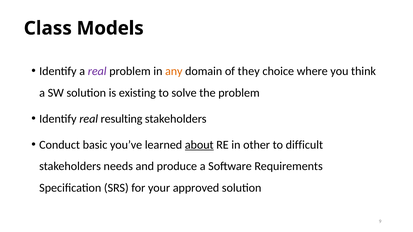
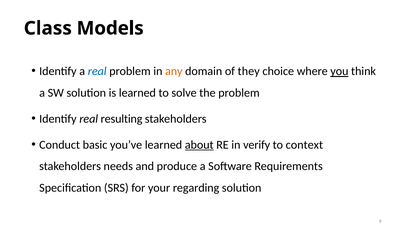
real colour: purple -> blue (97, 71)
you underline: none -> present (339, 71)
is existing: existing -> learned (137, 93)
other: other -> verify (257, 145)
difficult: difficult -> context (304, 145)
approved: approved -> regarding (196, 188)
